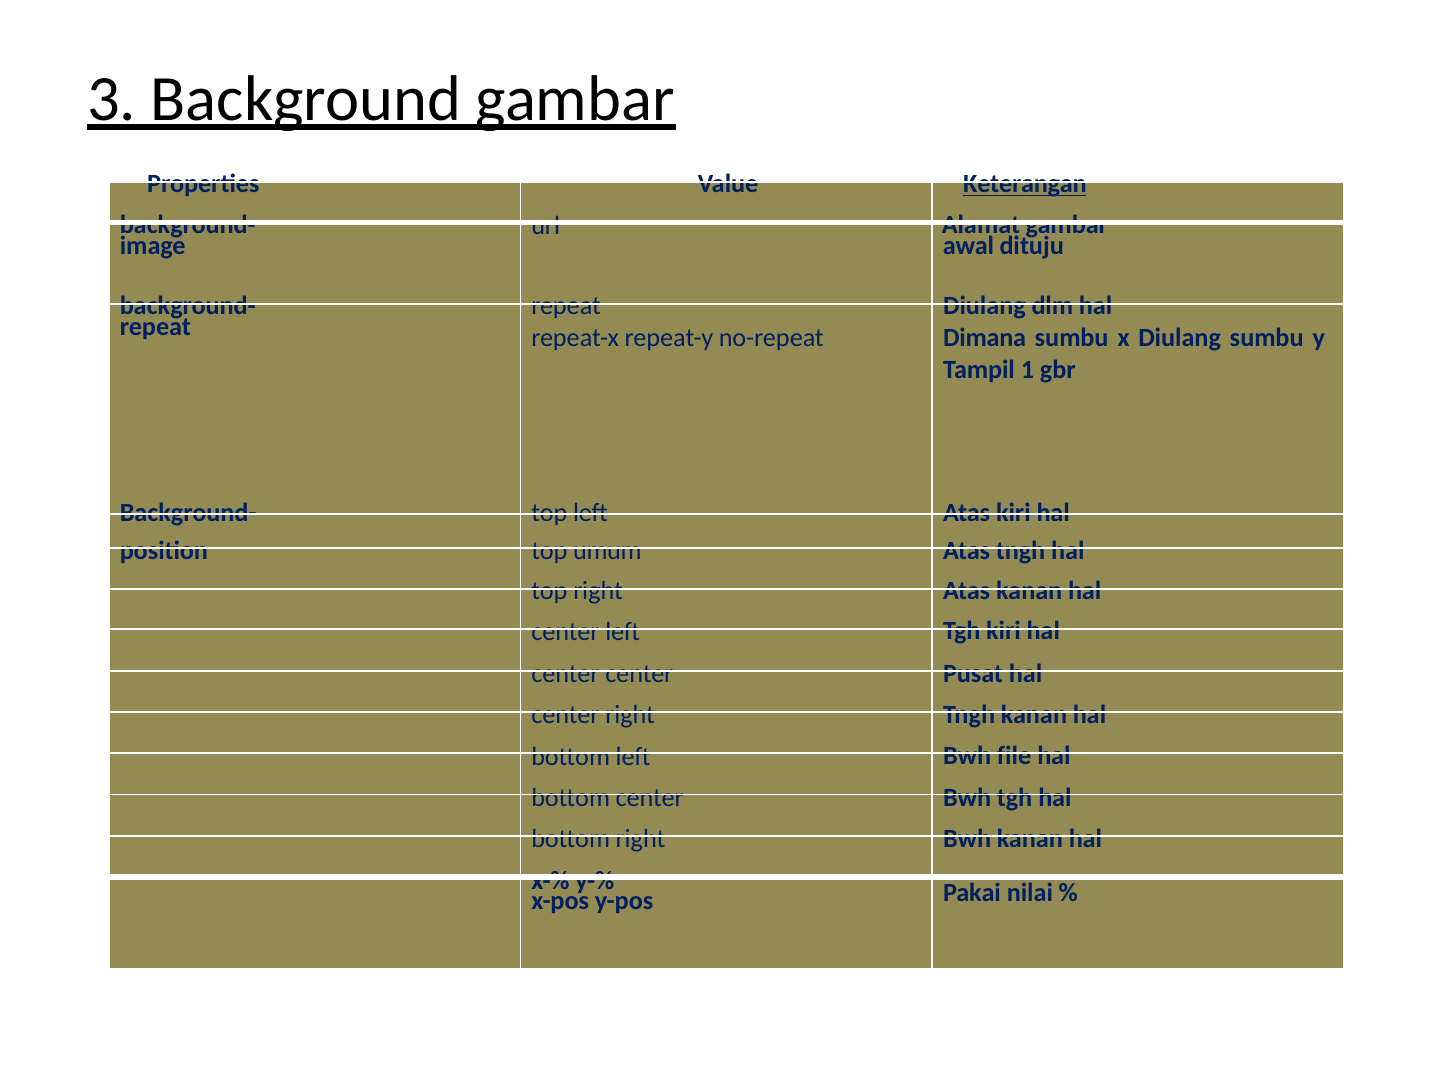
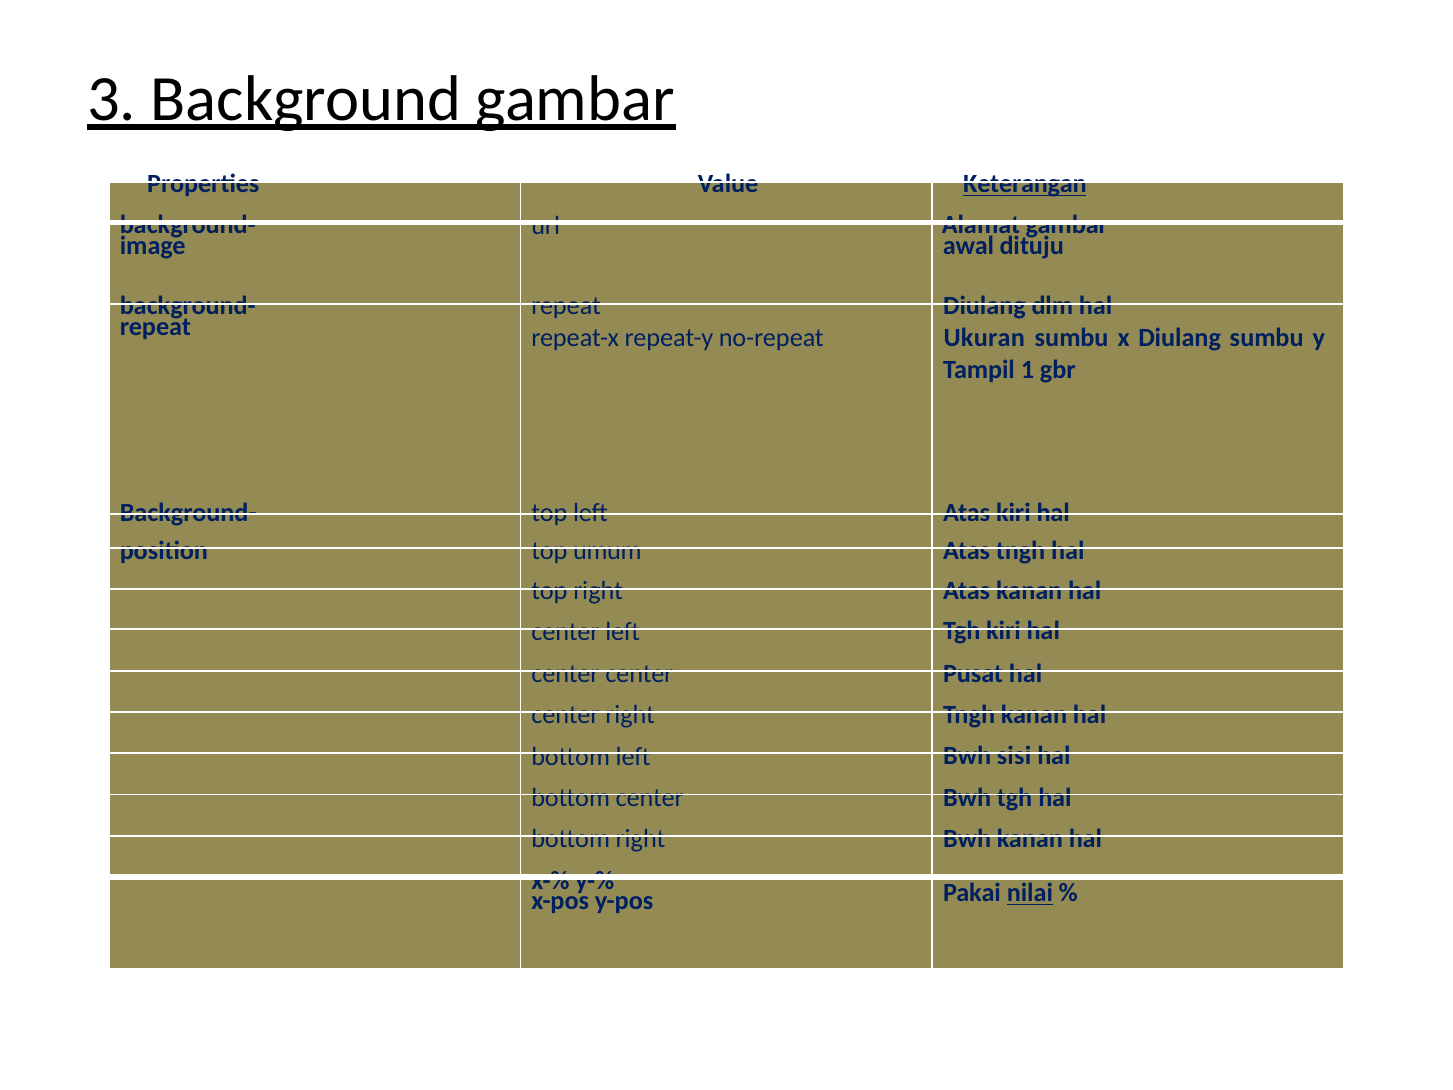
Dimana: Dimana -> Ukuran (984, 338)
file: file -> sisi (1014, 756)
nilai underline: none -> present (1030, 893)
